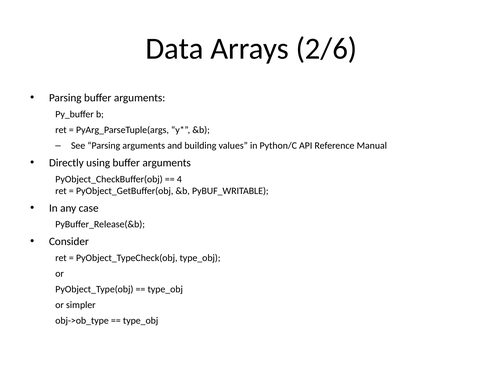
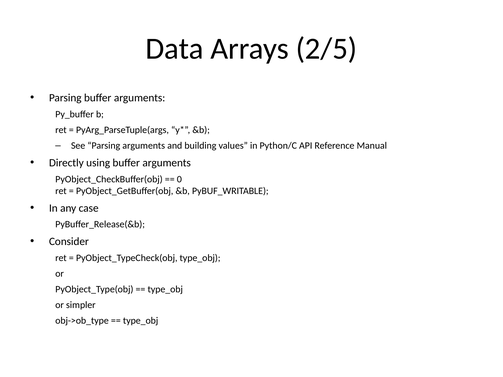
2/6: 2/6 -> 2/5 (326, 49)
4: 4 -> 0 (179, 179)
